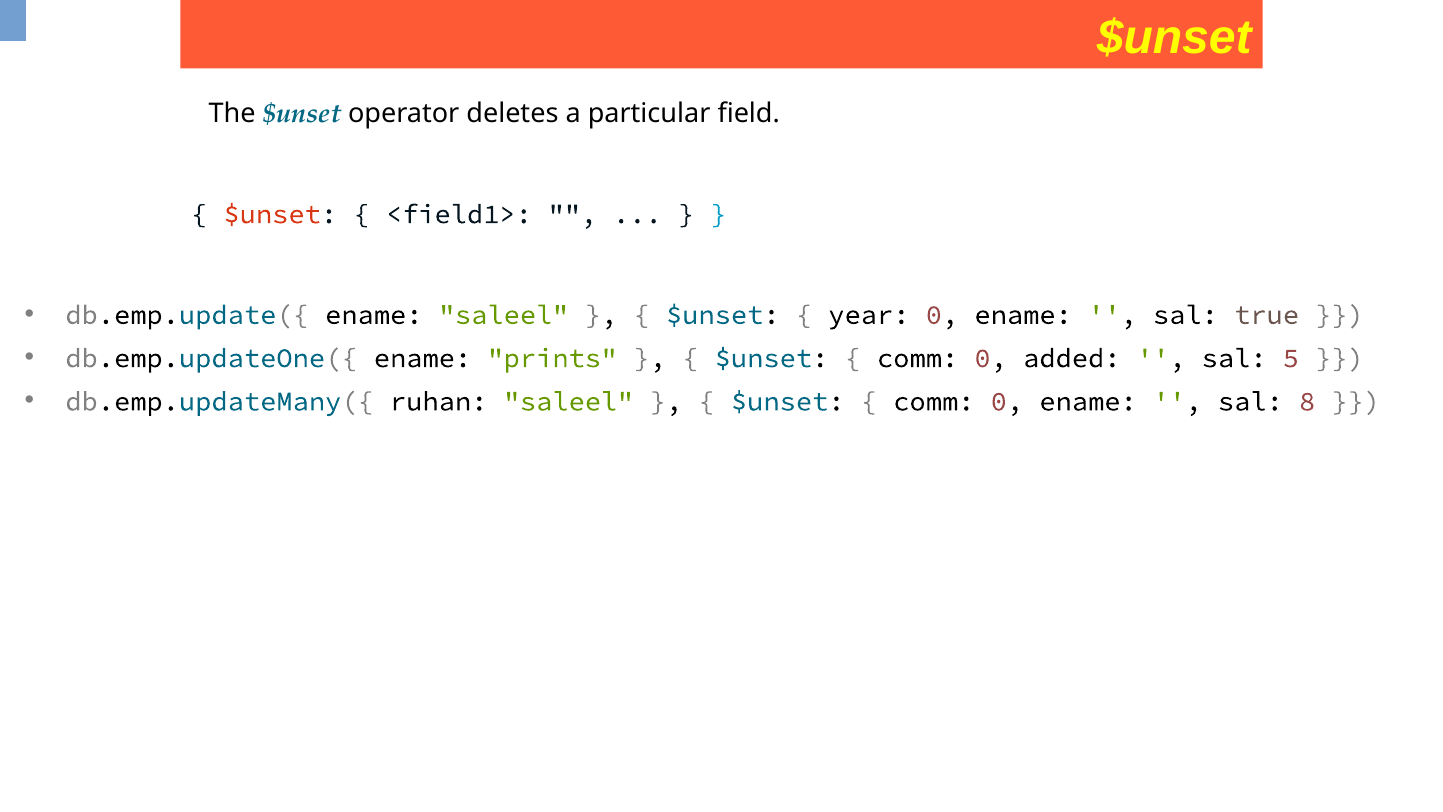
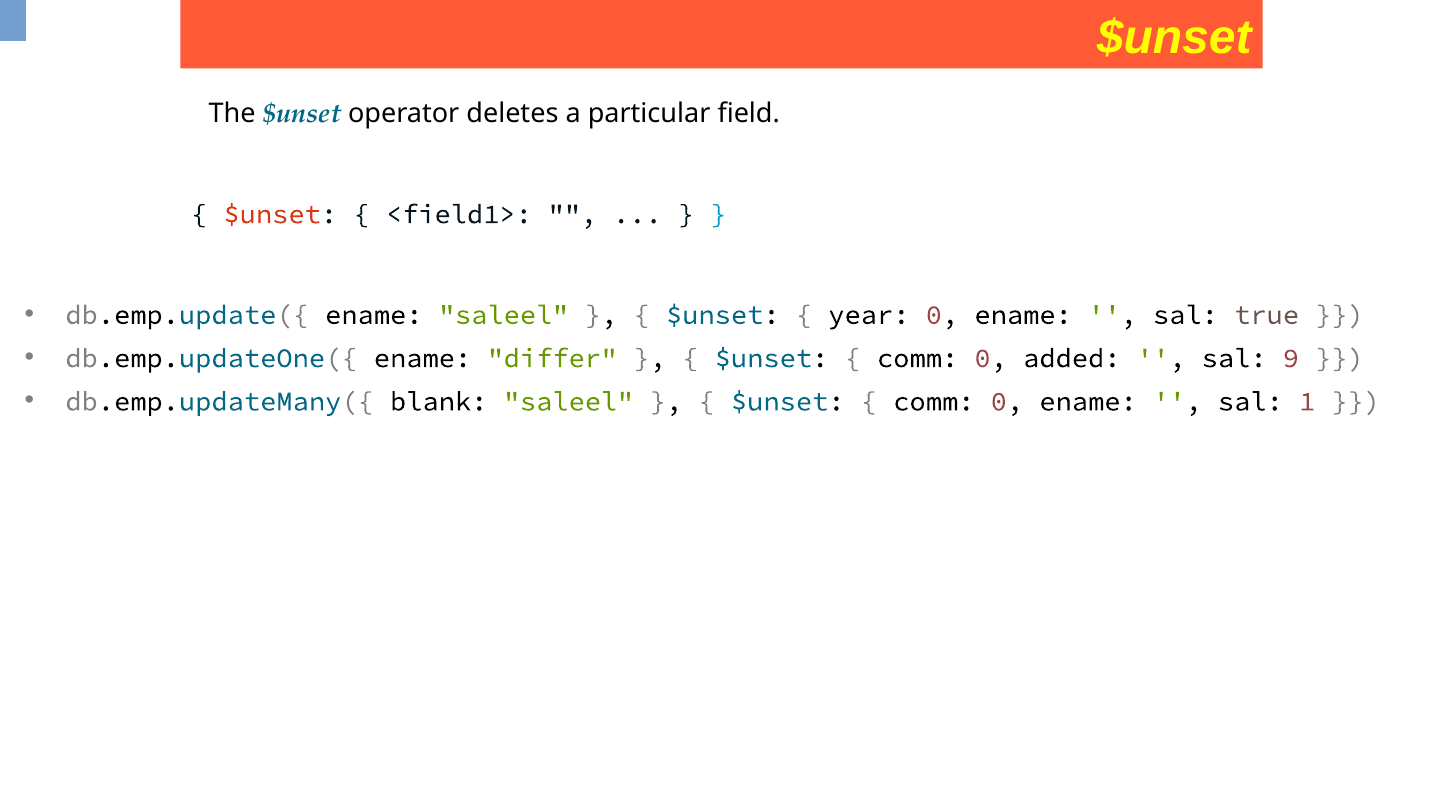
prints: prints -> differ (552, 358)
5: 5 -> 9 (1291, 358)
ruhan: ruhan -> blank (439, 401)
8: 8 -> 1 (1307, 401)
